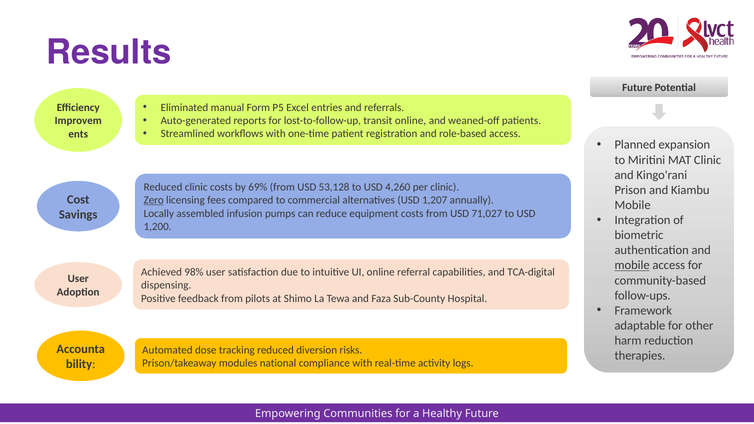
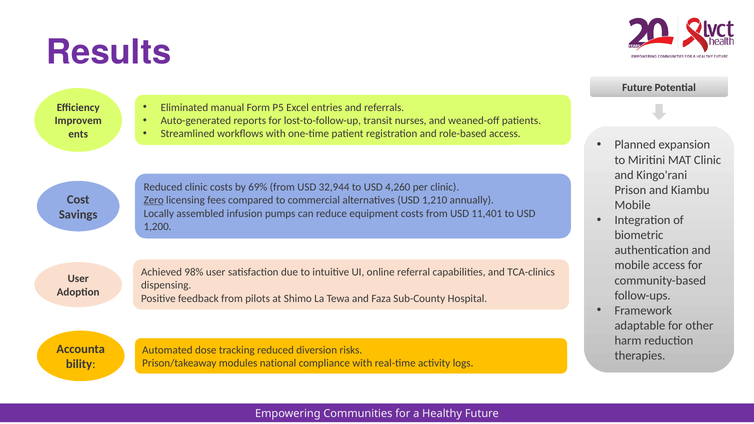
transit online: online -> nurses (411, 121)
53,128: 53,128 -> 32,944 (334, 187)
1,207: 1,207 -> 1,210 (435, 200)
71,027: 71,027 -> 11,401 (487, 213)
mobile underline: present -> none (632, 265)
TCA-digital: TCA-digital -> TCA-clinics (531, 272)
